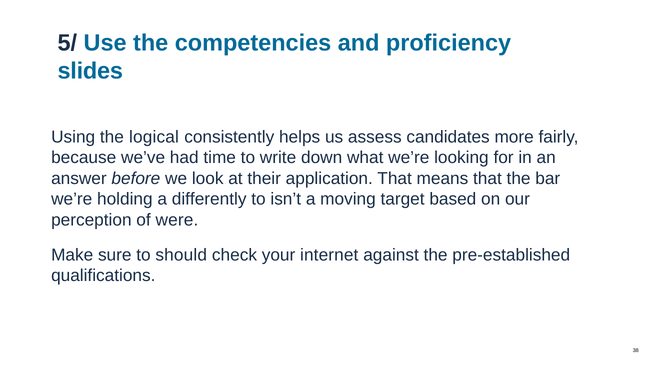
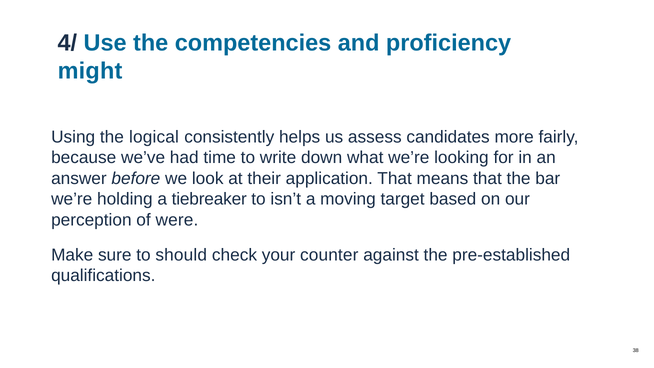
5/: 5/ -> 4/ (67, 43)
slides: slides -> might (90, 71)
differently: differently -> tiebreaker (209, 199)
internet: internet -> counter (329, 255)
